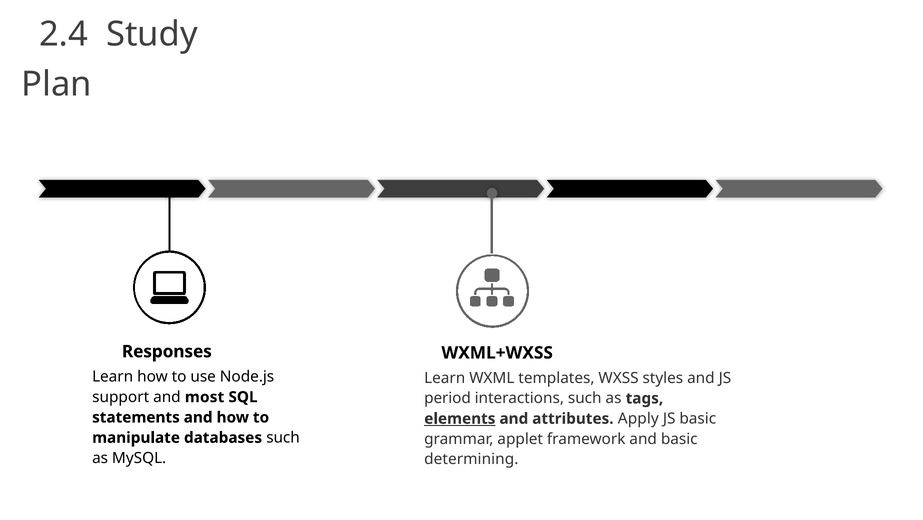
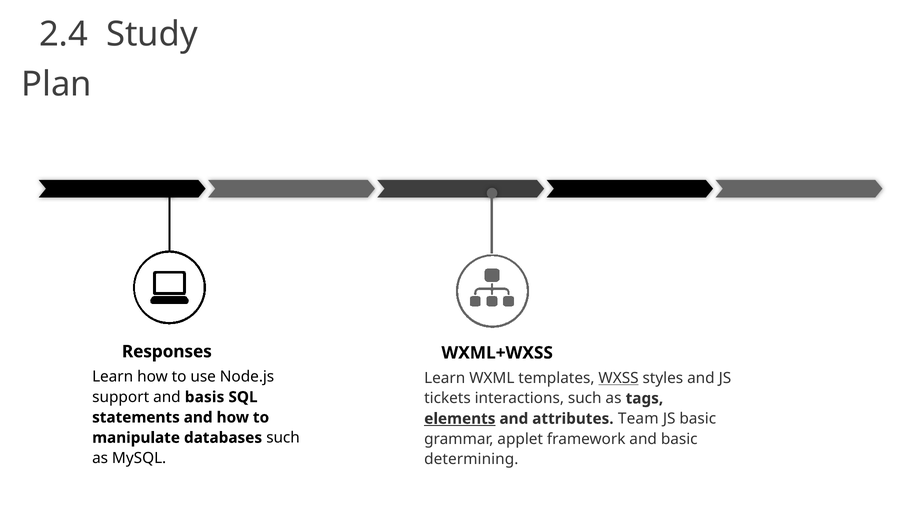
WXSS underline: none -> present (619, 378)
most: most -> basis (205, 397)
period: period -> tickets (447, 398)
Apply: Apply -> Team (638, 418)
